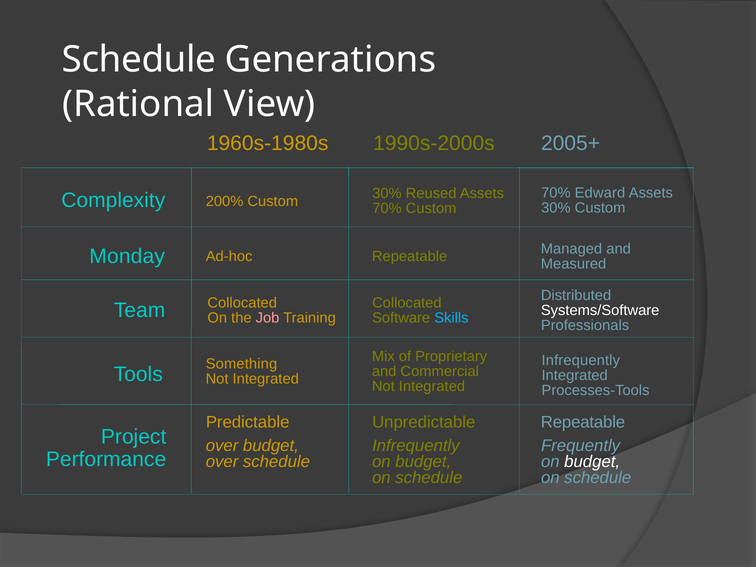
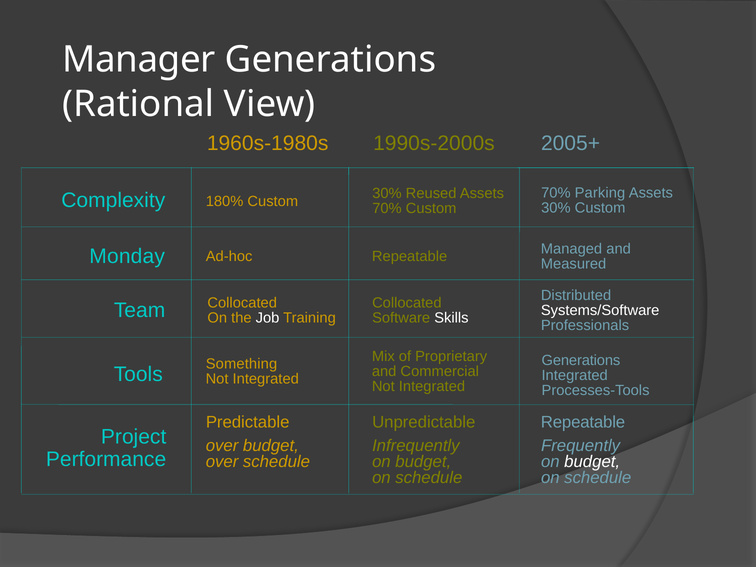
Schedule: Schedule -> Manager (139, 60)
Edward: Edward -> Parking (600, 193)
200%: 200% -> 180% (225, 201)
Job colour: pink -> white (268, 318)
Skills colour: light blue -> white (451, 318)
Infrequently: Infrequently -> Generations (581, 360)
